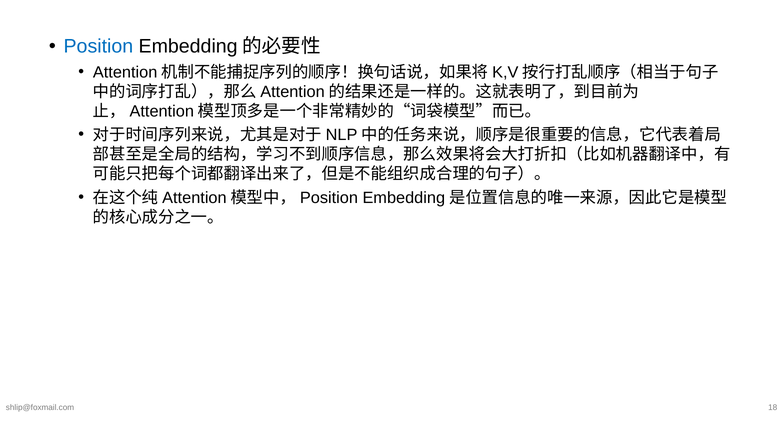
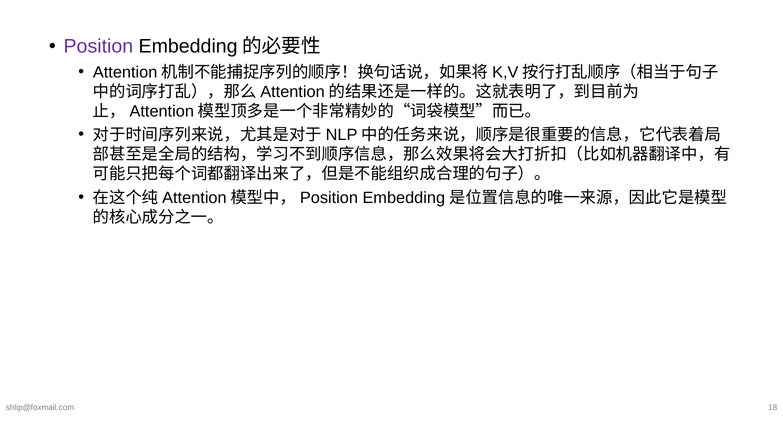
Position colour: blue -> purple (98, 47)
